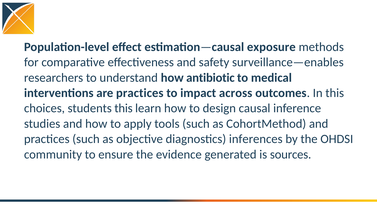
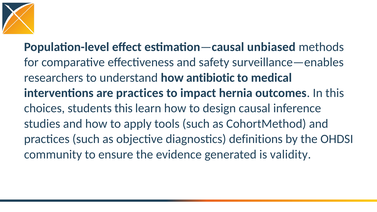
exposure: exposure -> unbiased (271, 47)
across: across -> hernia (236, 93)
inferences: inferences -> definitions (256, 139)
sources: sources -> validity (291, 154)
